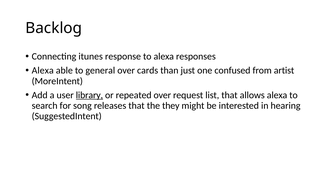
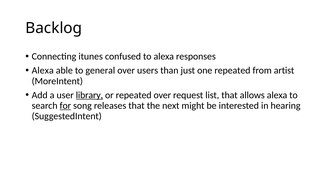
response: response -> confused (123, 56)
cards: cards -> users (148, 70)
one confused: confused -> repeated (232, 70)
for underline: none -> present (65, 106)
they: they -> next (171, 106)
